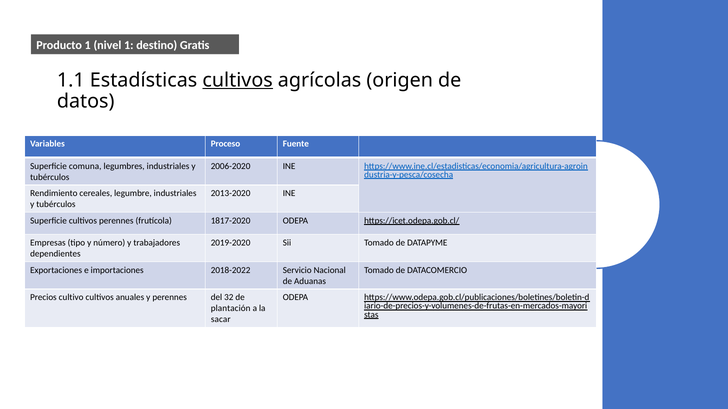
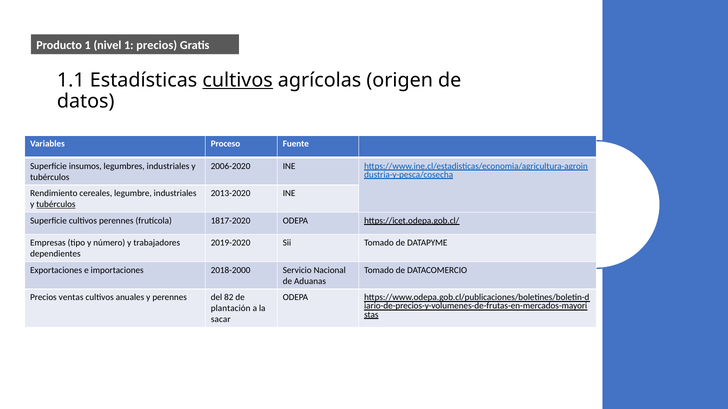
1 destino: destino -> precios (157, 45)
comuna: comuna -> insumos (85, 166)
tubérculos underline: none -> present (56, 205)
2018-2022: 2018-2022 -> 2018-2000 (231, 270)
cultivo: cultivo -> ventas (71, 298)
32: 32 -> 82 (229, 298)
